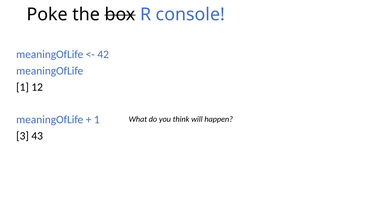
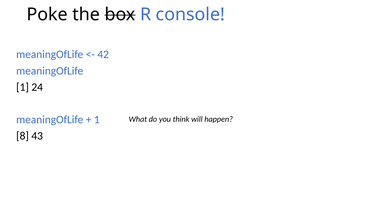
12: 12 -> 24 (37, 87)
3: 3 -> 8 (23, 136)
